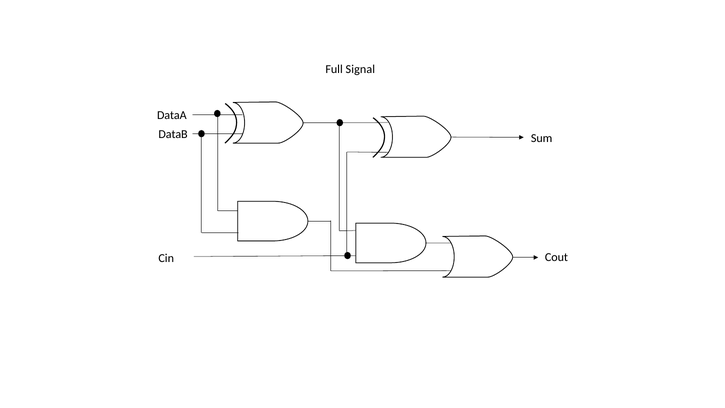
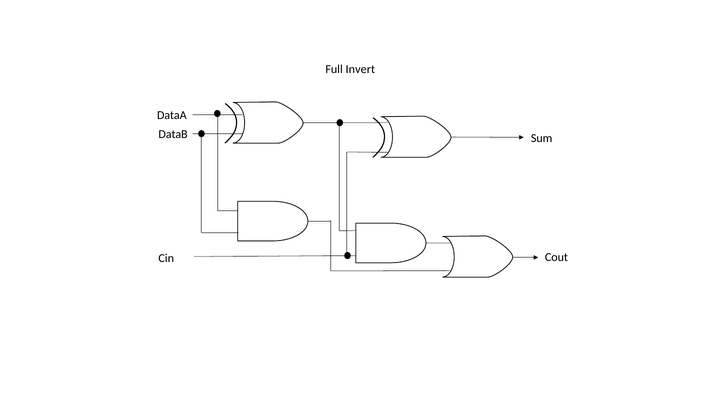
Signal: Signal -> Invert (360, 69)
